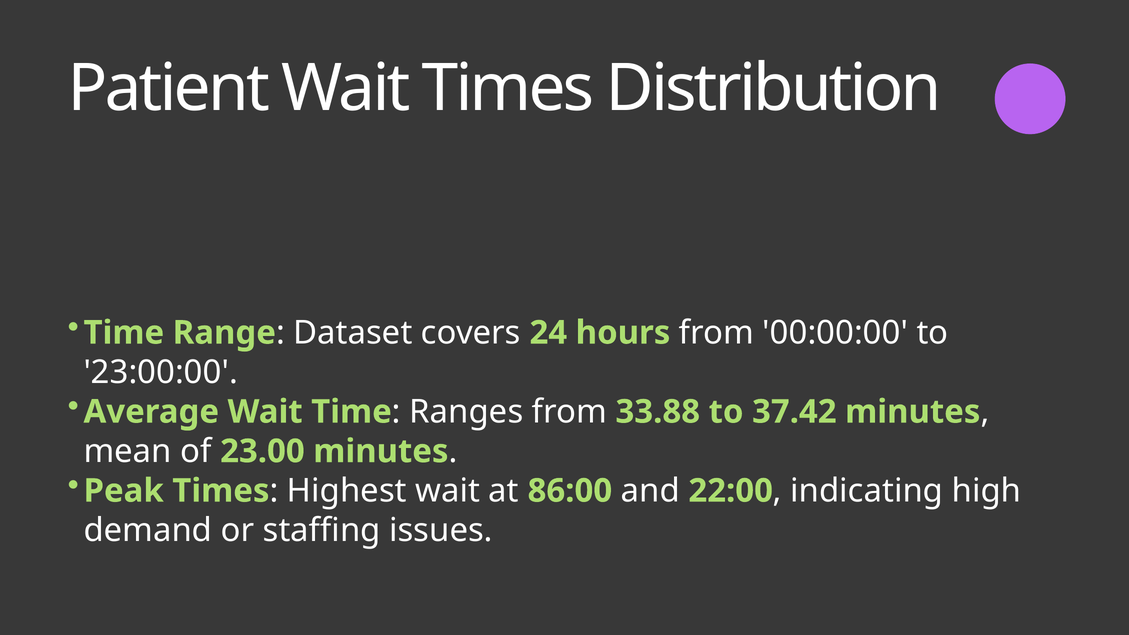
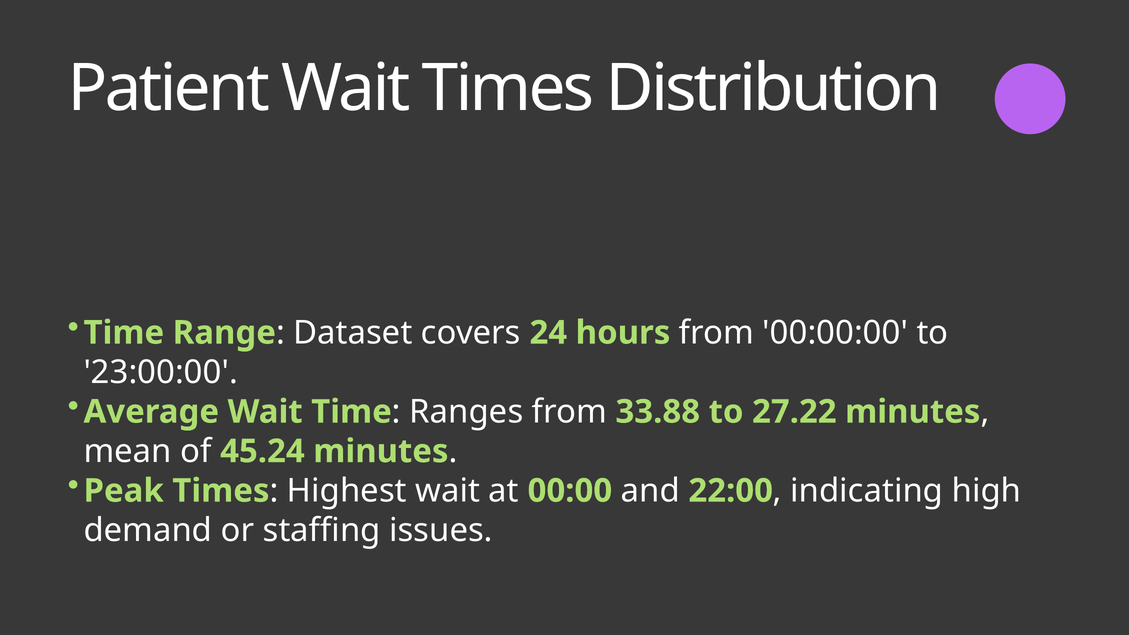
37.42: 37.42 -> 27.22 (794, 412)
23.00: 23.00 -> 45.24 (262, 451)
86:00: 86:00 -> 00:00 (570, 491)
